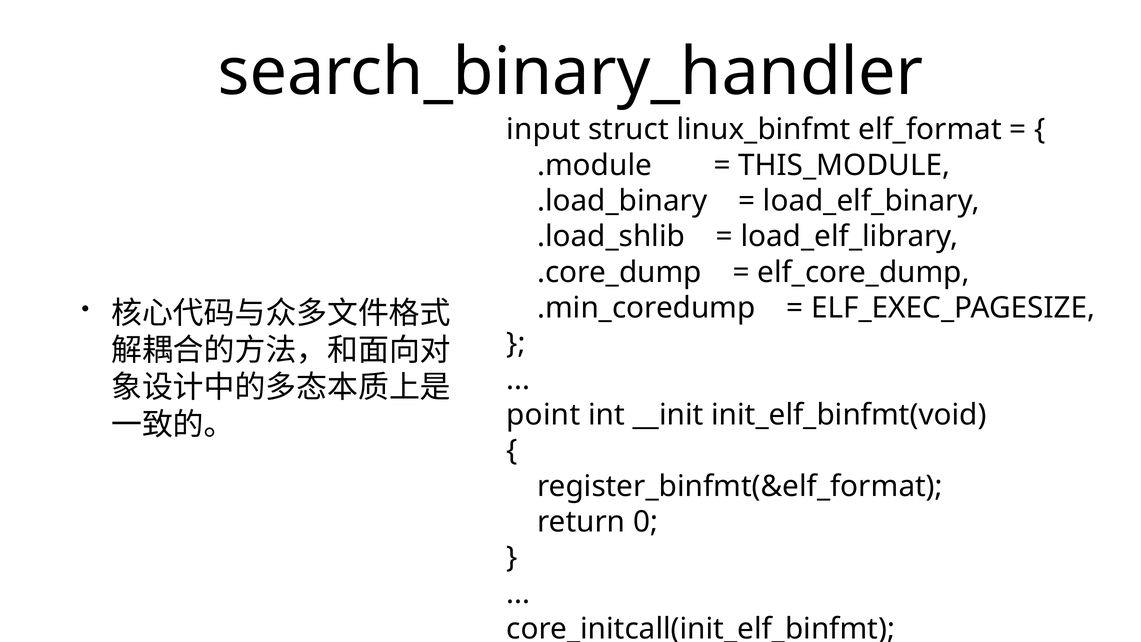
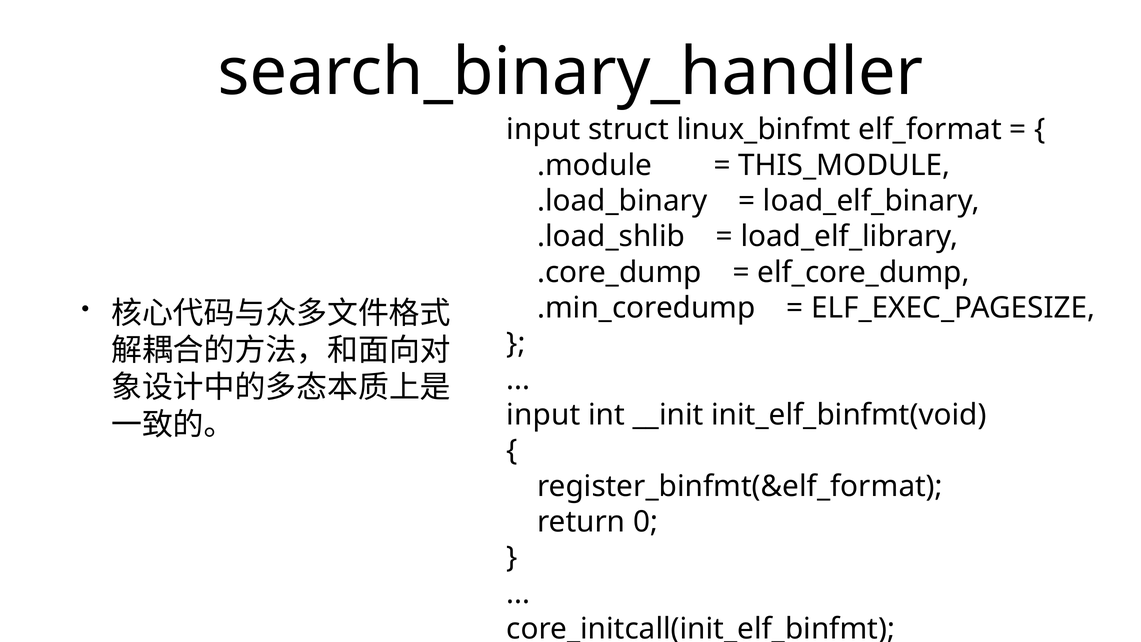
point: point -> input (543, 415)
